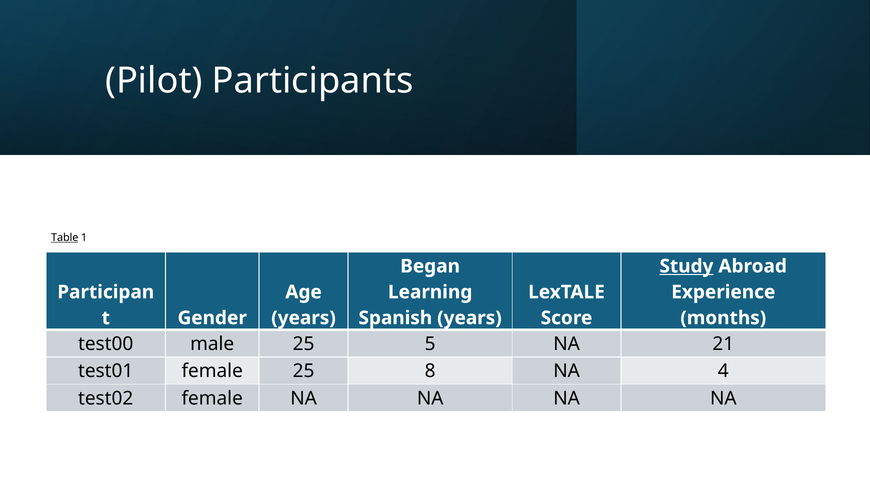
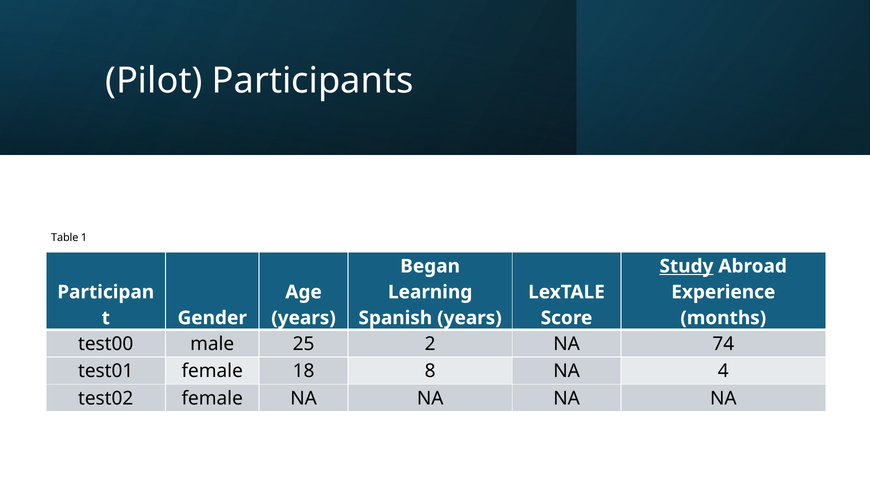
Table underline: present -> none (65, 238)
5: 5 -> 2 (430, 344)
21: 21 -> 74 (723, 344)
female 25: 25 -> 18 (304, 371)
